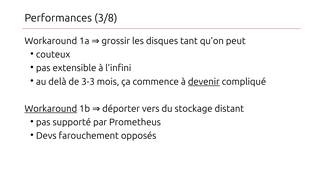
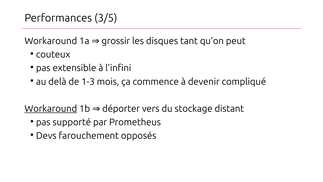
3/8: 3/8 -> 3/5 (106, 18)
3-3: 3-3 -> 1-3 (88, 81)
devenir underline: present -> none (204, 81)
